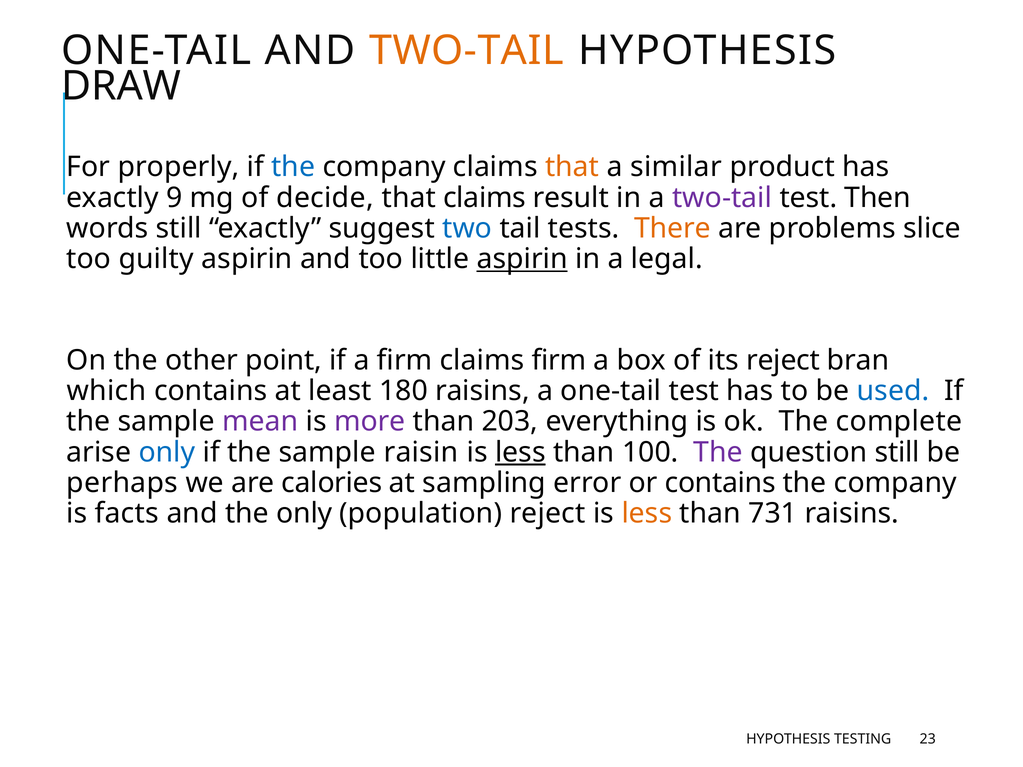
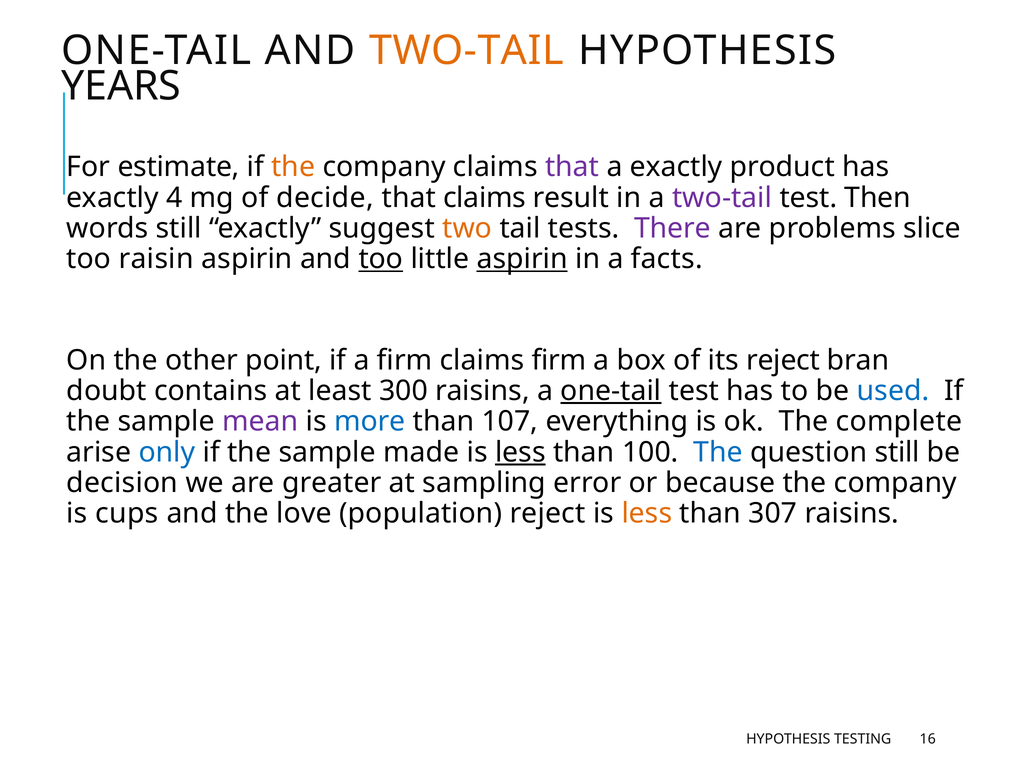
DRAW: DRAW -> YEARS (121, 86)
properly: properly -> estimate (179, 167)
the colour: blue -> orange (293, 167)
that colour: orange -> purple (572, 167)
a similar: similar -> exactly (676, 167)
9: 9 -> 4 (174, 198)
two colour: blue -> orange (467, 228)
There colour: orange -> purple (673, 228)
guilty: guilty -> raisin (156, 259)
too underline: none -> present (381, 259)
legal: legal -> facts (667, 259)
which: which -> doubt (107, 391)
180: 180 -> 300 (404, 391)
one-tail underline: none -> present (611, 391)
more colour: purple -> blue (370, 422)
203: 203 -> 107 (510, 422)
raisin: raisin -> made (421, 452)
The colour: purple -> blue (718, 452)
perhaps: perhaps -> decision (122, 483)
calories: calories -> greater (332, 483)
or contains: contains -> because (720, 483)
facts: facts -> cups (127, 514)
the only: only -> love (304, 514)
731: 731 -> 307 (773, 514)
23: 23 -> 16 (928, 739)
